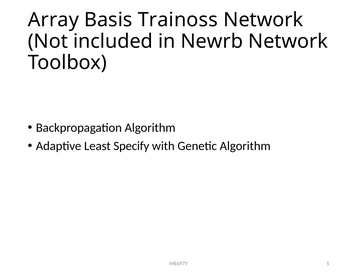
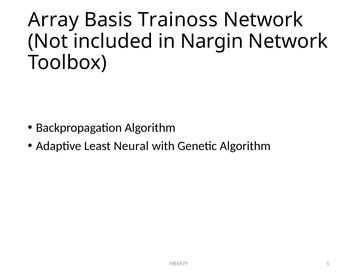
Newrb: Newrb -> Nargin (212, 41)
Specify: Specify -> Neural (131, 146)
